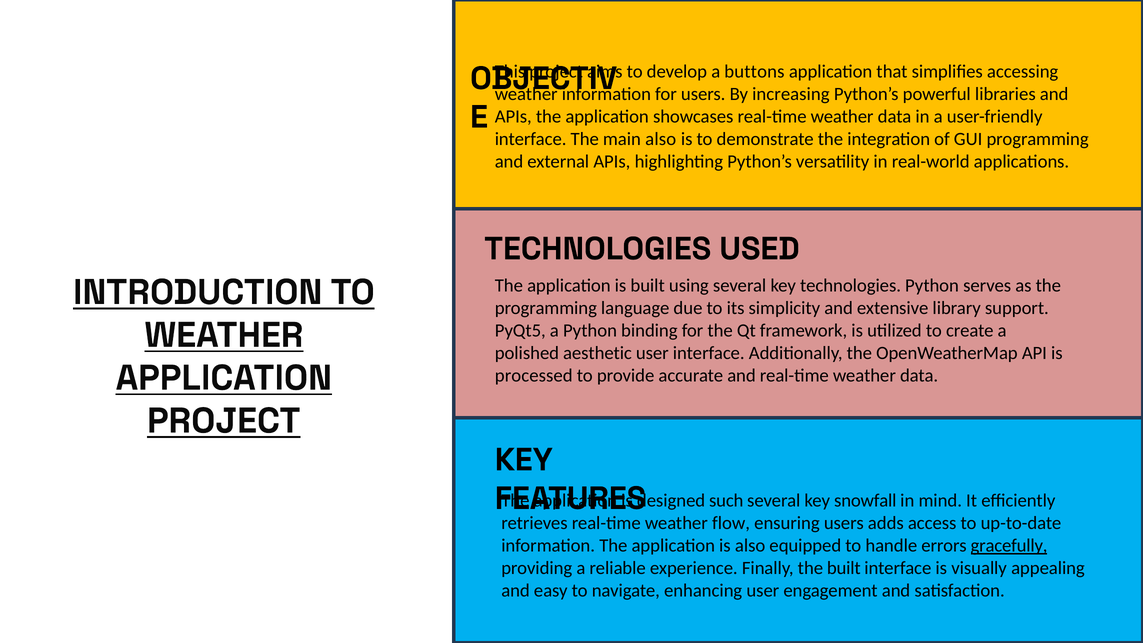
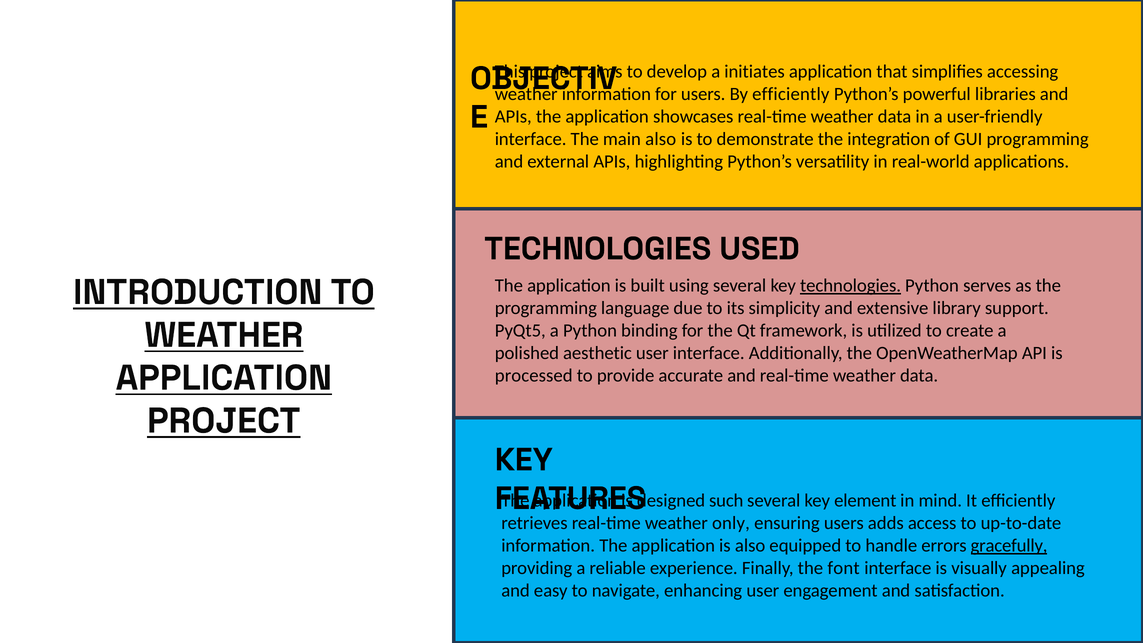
buttons: buttons -> initiates (755, 72)
By increasing: increasing -> efficiently (791, 94)
technologies underline: none -> present (851, 286)
snowfall: snowfall -> element (865, 501)
flow: flow -> only (731, 523)
the built: built -> font (844, 568)
